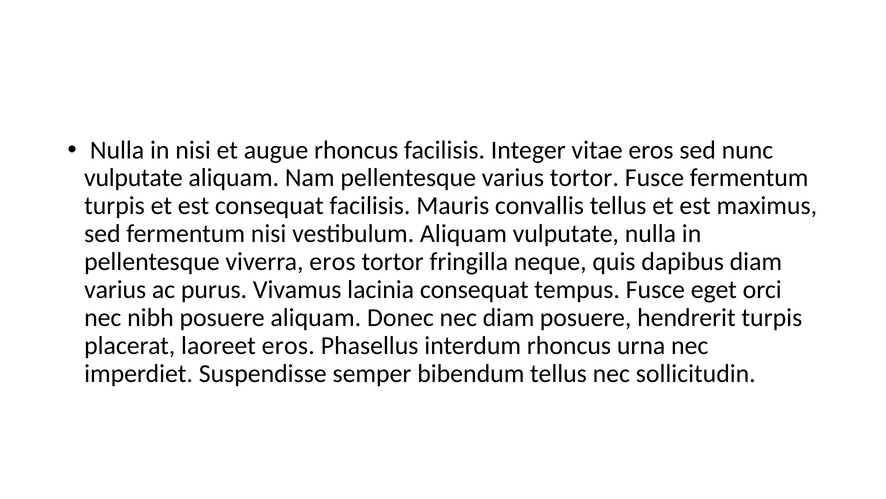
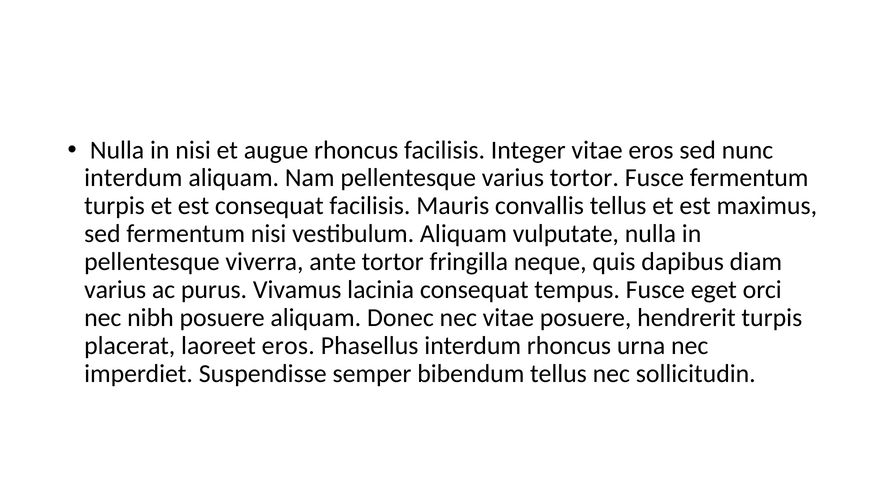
vulputate: vulputate -> interdum (133, 178)
viverra eros: eros -> ante (333, 261)
nec diam: diam -> vitae (508, 317)
